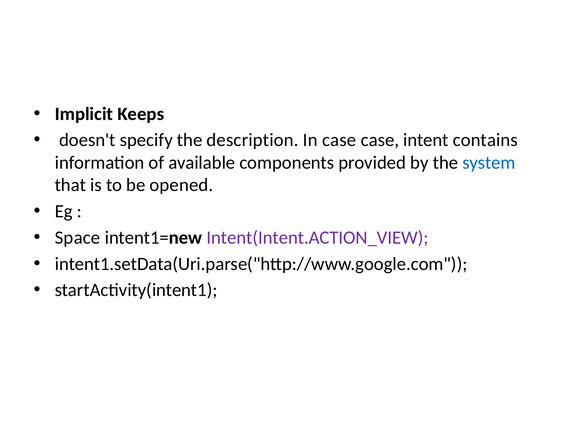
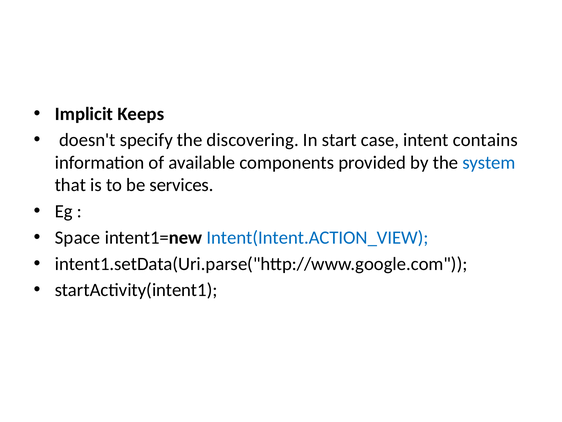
description: description -> discovering (253, 140)
In case: case -> start (339, 140)
opened: opened -> services (182, 185)
Intent(Intent.ACTION_VIEW colour: purple -> blue (318, 237)
